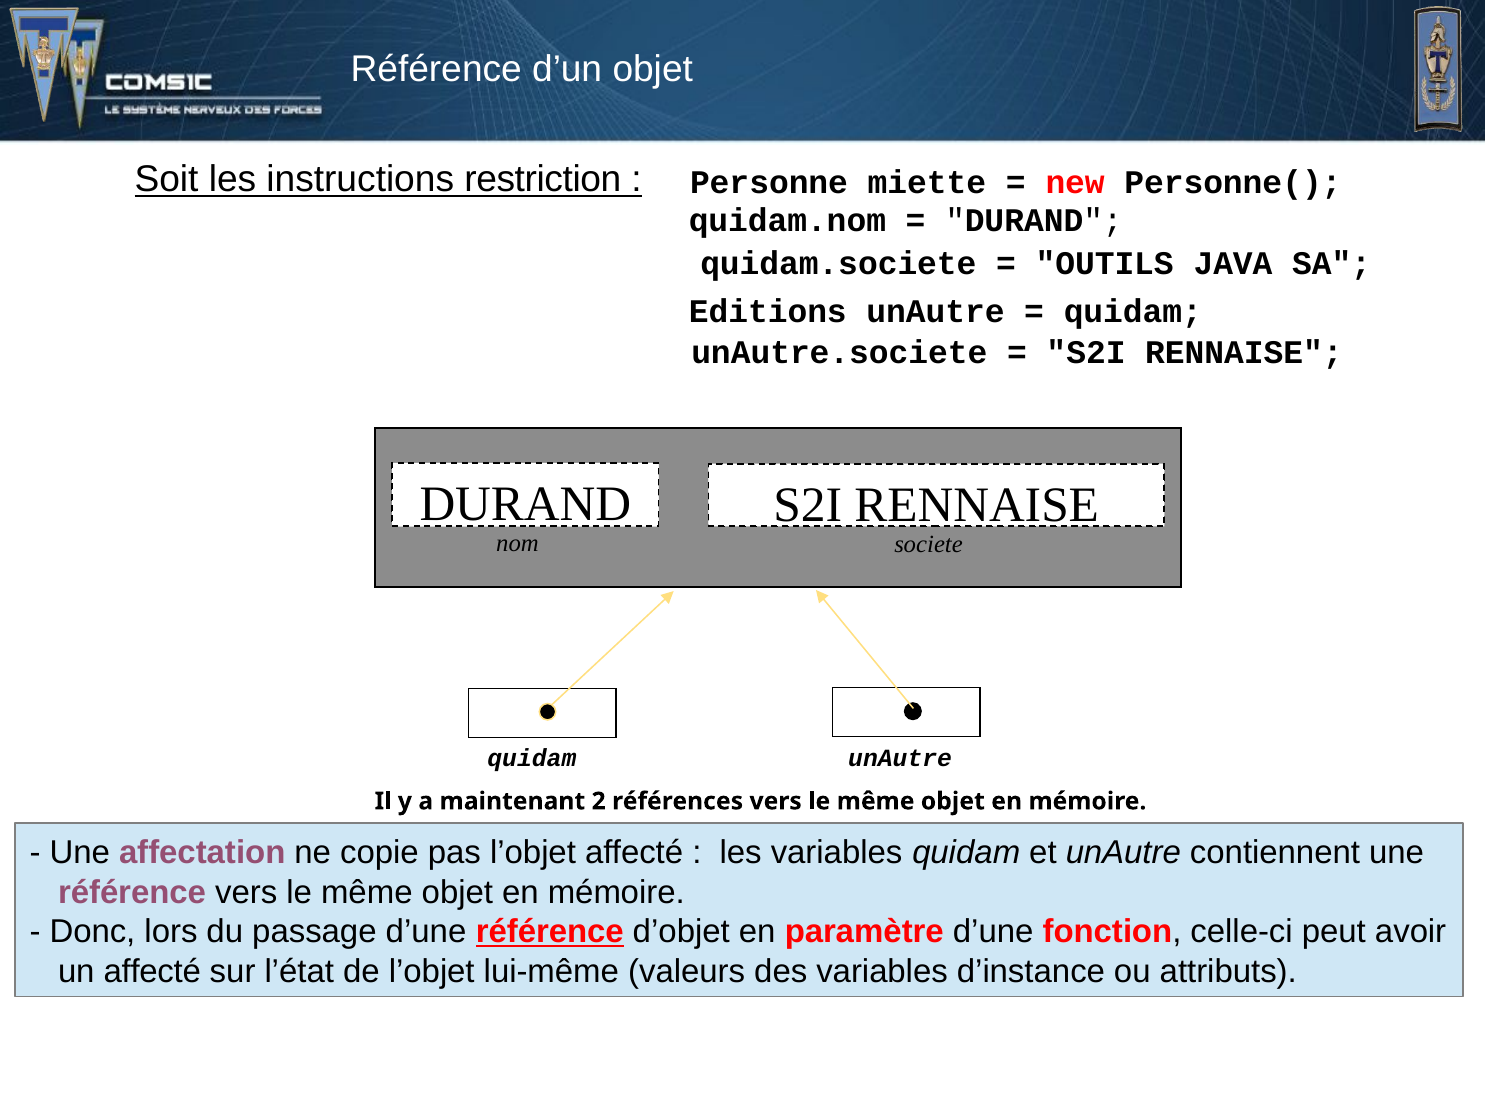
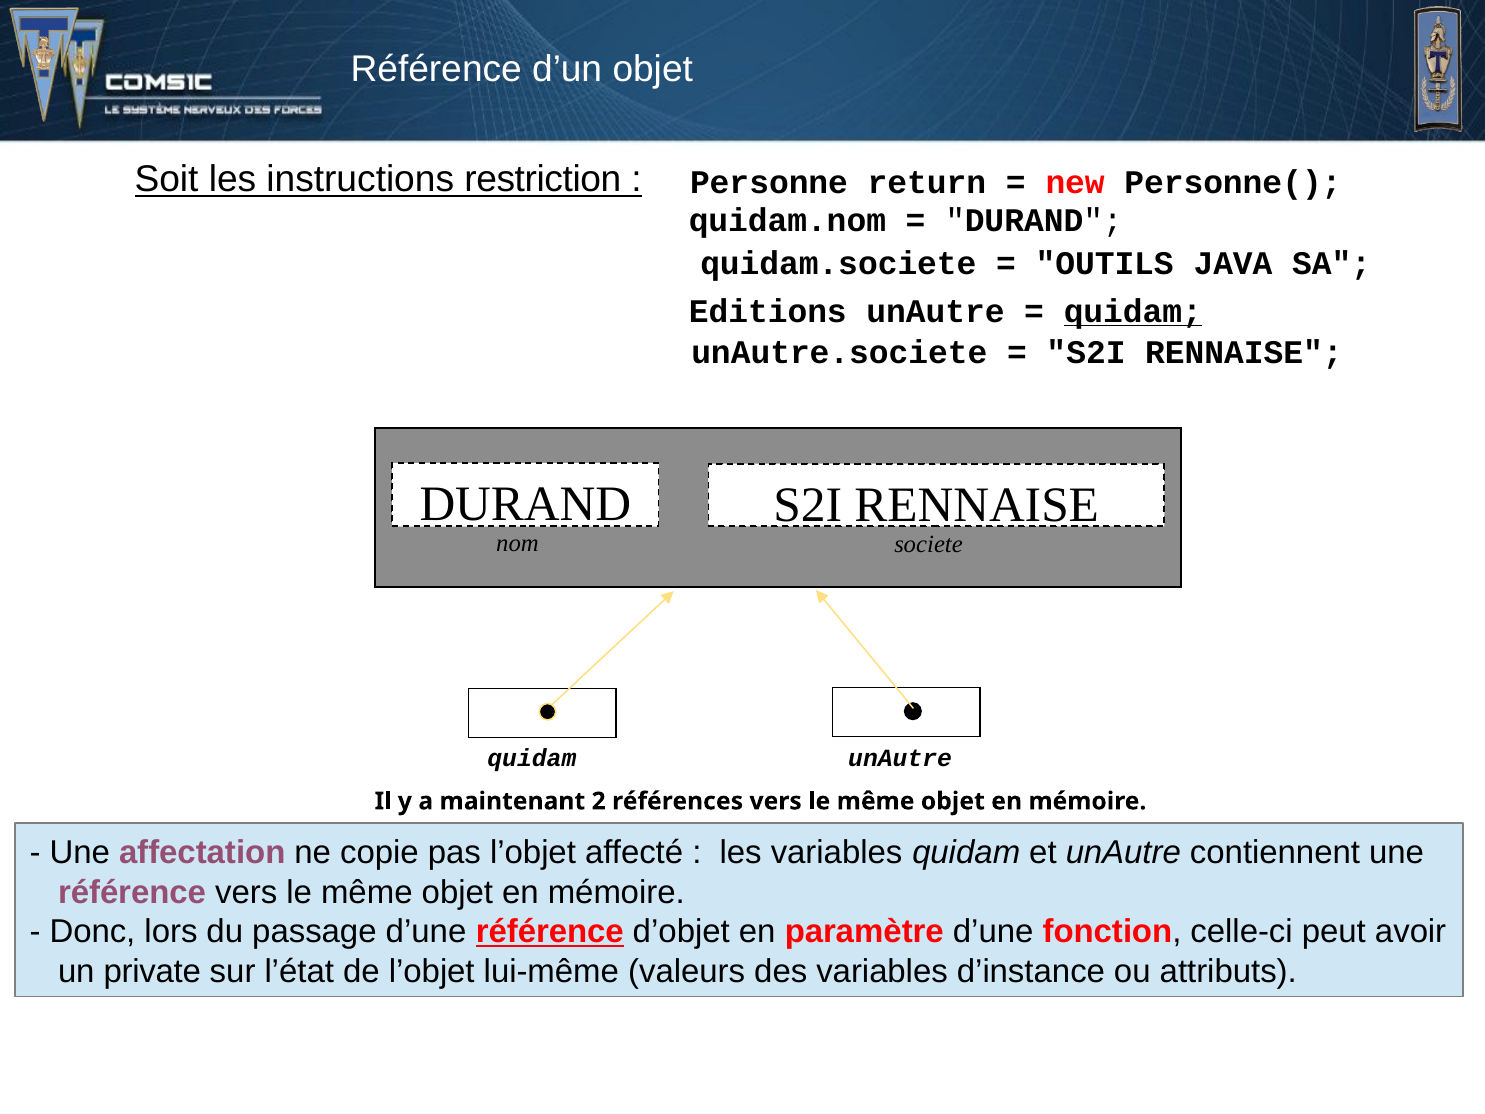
miette: miette -> return (927, 182)
quidam underline: none -> present (1133, 311)
un affecté: affecté -> private (152, 971)
